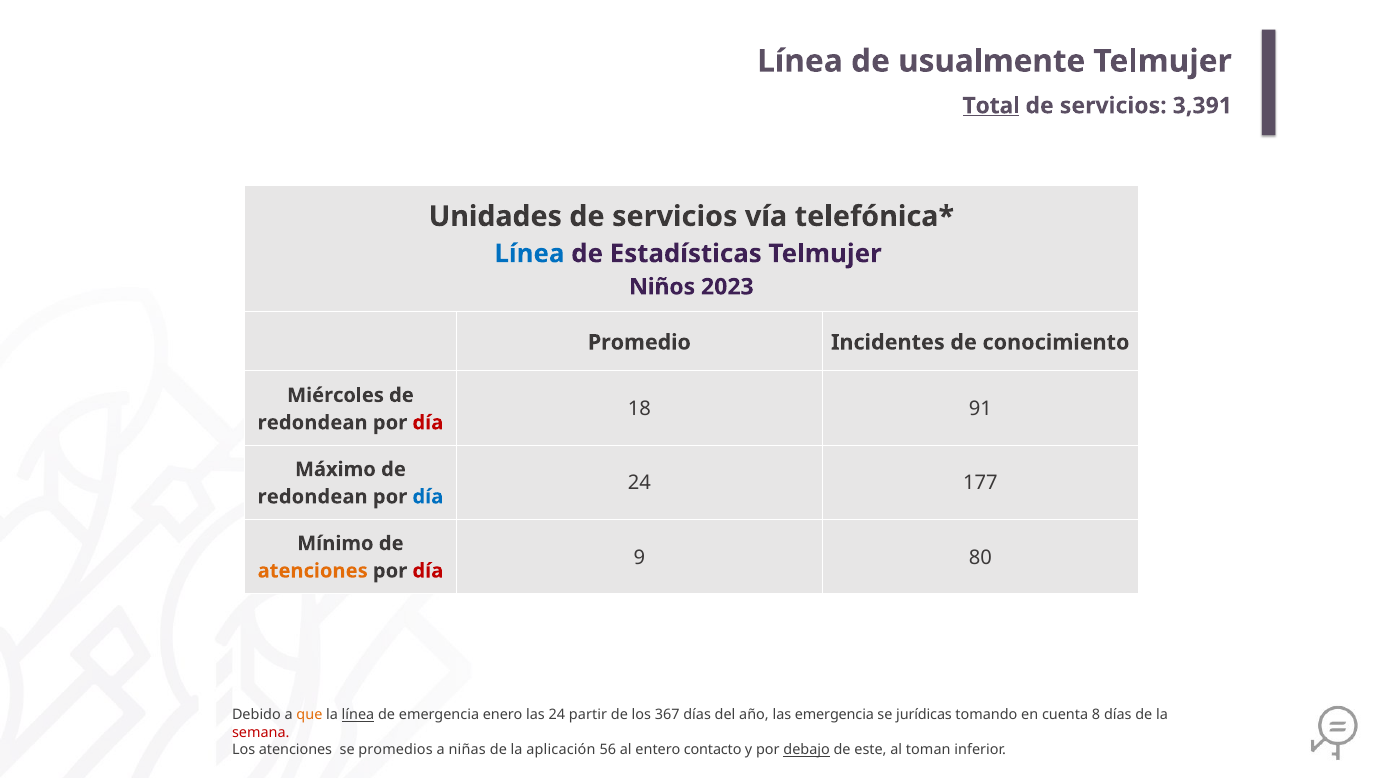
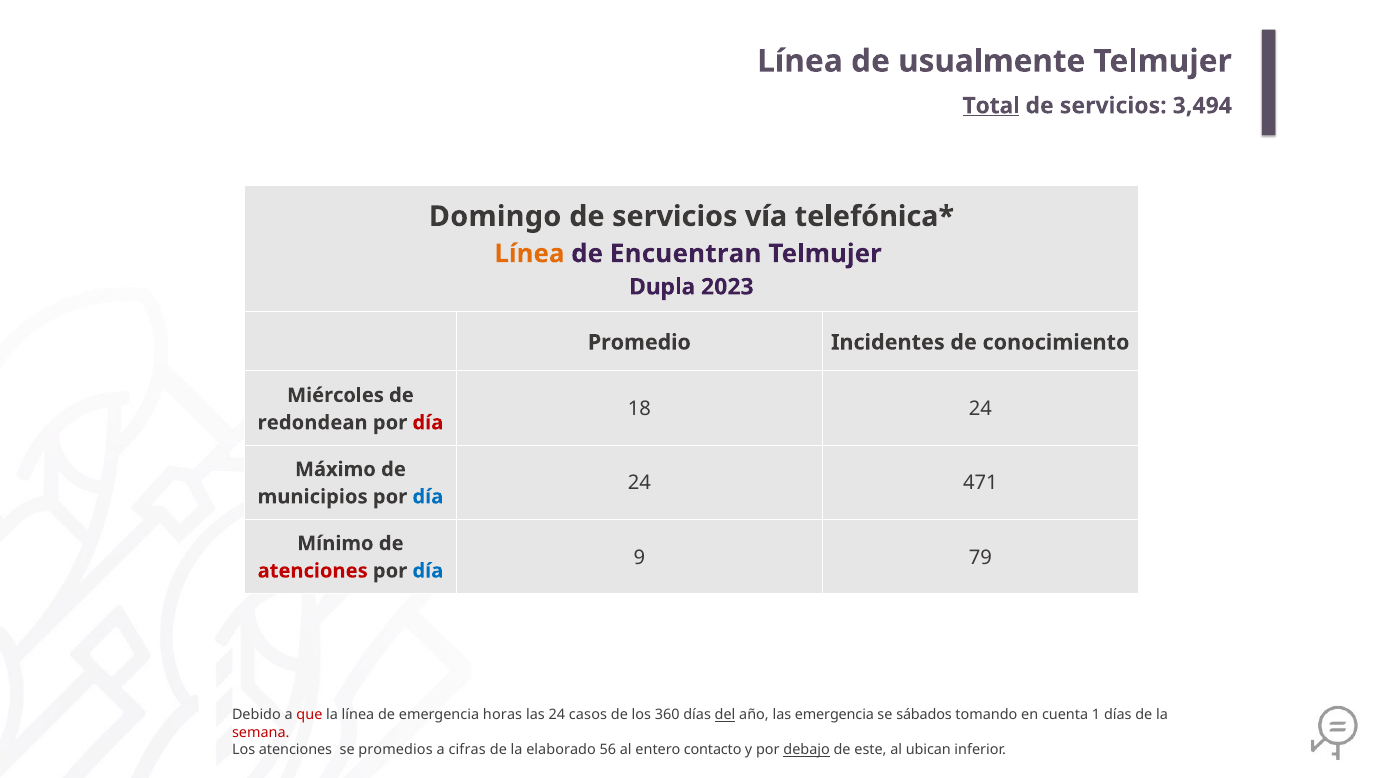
3,391: 3,391 -> 3,494 (1202, 106)
Unidades: Unidades -> Domingo (495, 216)
Línea colour: blue -> orange (529, 254)
Estadísticas: Estadísticas -> Encuentran (686, 254)
Niños: Niños -> Dupla (662, 287)
18 91: 91 -> 24 (980, 409)
177: 177 -> 471 (980, 483)
redondean: redondean -> municipios (313, 497)
80: 80 -> 79 (980, 557)
atenciones colour: orange -> red (313, 571)
día colour: red -> blue (428, 571)
que colour: orange -> red (309, 715)
línea underline: present -> none (358, 715)
enero: enero -> horas (503, 715)
partir: partir -> casos (588, 715)
367: 367 -> 360 (667, 715)
del underline: none -> present (725, 715)
jurídicas: jurídicas -> sábados (924, 715)
8: 8 -> 1 (1096, 715)
niñas: niñas -> cifras (467, 750)
aplicación: aplicación -> elaborado (561, 750)
toman: toman -> ubican (928, 750)
